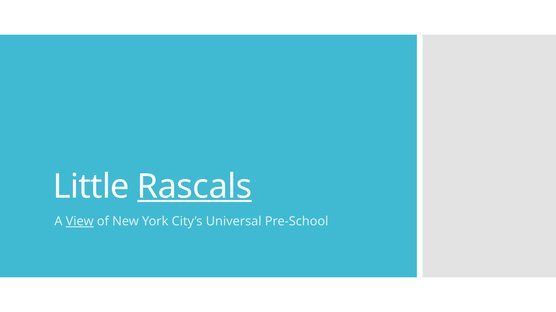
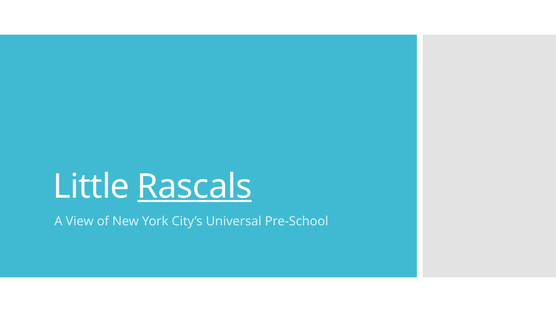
View underline: present -> none (80, 222)
